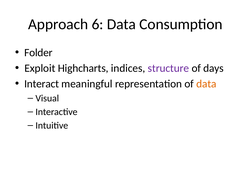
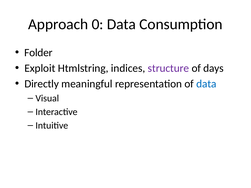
6: 6 -> 0 (98, 24)
Highcharts: Highcharts -> Htmlstring (83, 68)
Interact: Interact -> Directly (42, 84)
data colour: orange -> blue (206, 84)
